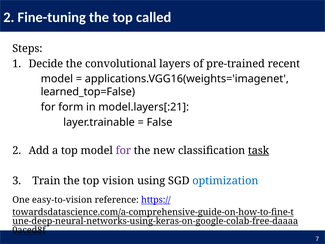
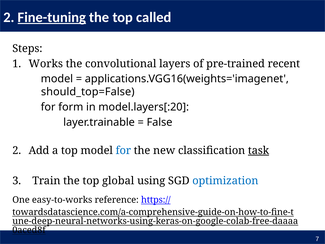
Fine-tuning underline: none -> present (52, 17)
Decide: Decide -> Works (46, 64)
learned_top=False: learned_top=False -> should_top=False (88, 92)
model.layers[:21: model.layers[:21 -> model.layers[:20 (144, 107)
for colour: purple -> blue (123, 150)
vision: vision -> global (118, 181)
easy-to-vision: easy-to-vision -> easy-to-works (62, 200)
